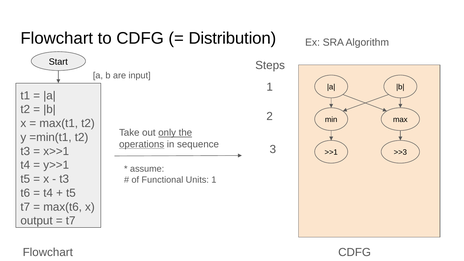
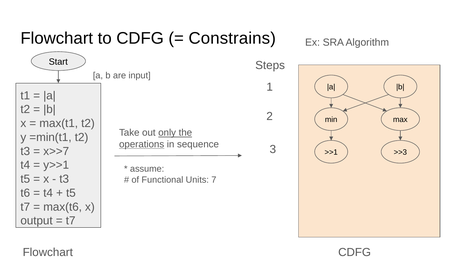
Distribution: Distribution -> Constrains (232, 38)
x>>1: x>>1 -> x>>7 (56, 151)
Units 1: 1 -> 7 (214, 180)
